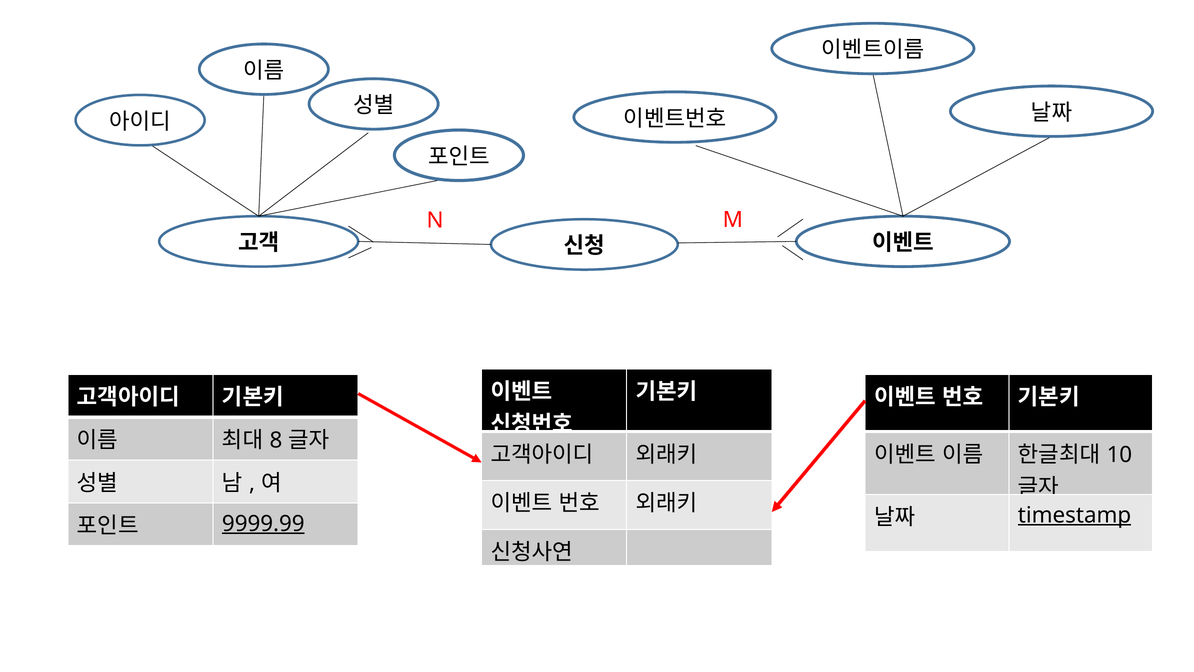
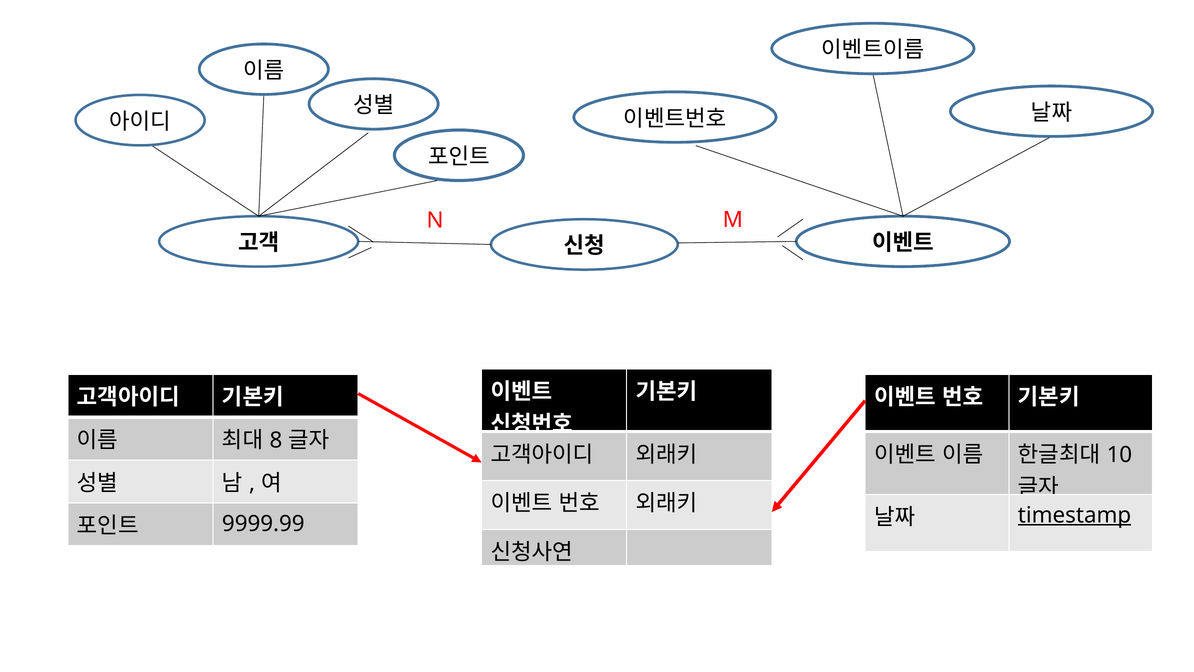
9999.99 underline: present -> none (263, 523)
